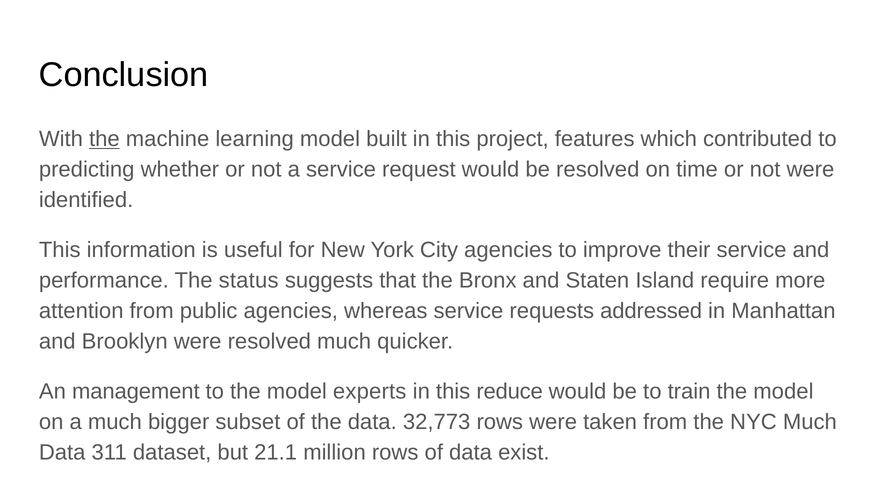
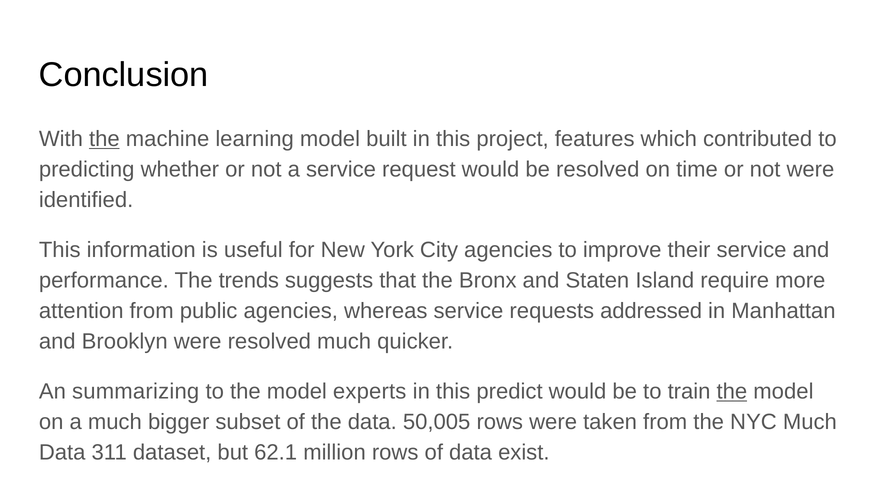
status: status -> trends (249, 280)
management: management -> summarizing (136, 391)
reduce: reduce -> predict (510, 391)
the underline: none -> present (732, 391)
32,773: 32,773 -> 50,005 (437, 422)
21.1: 21.1 -> 62.1 (276, 452)
